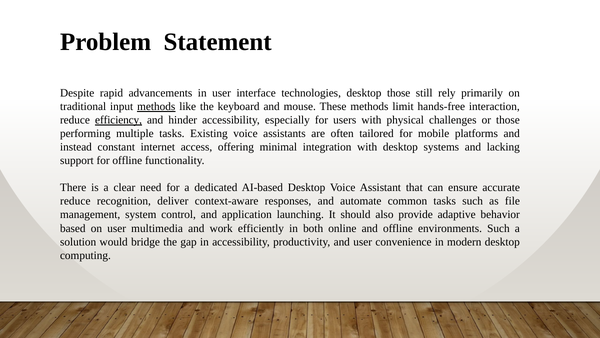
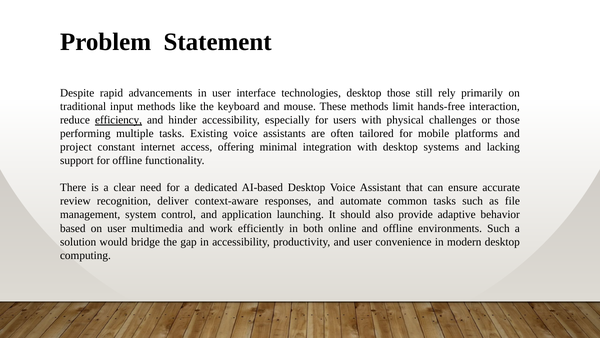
methods underline: present -> none (156, 106)
instead: instead -> project (76, 147)
reduce: reduce -> review (75, 201)
